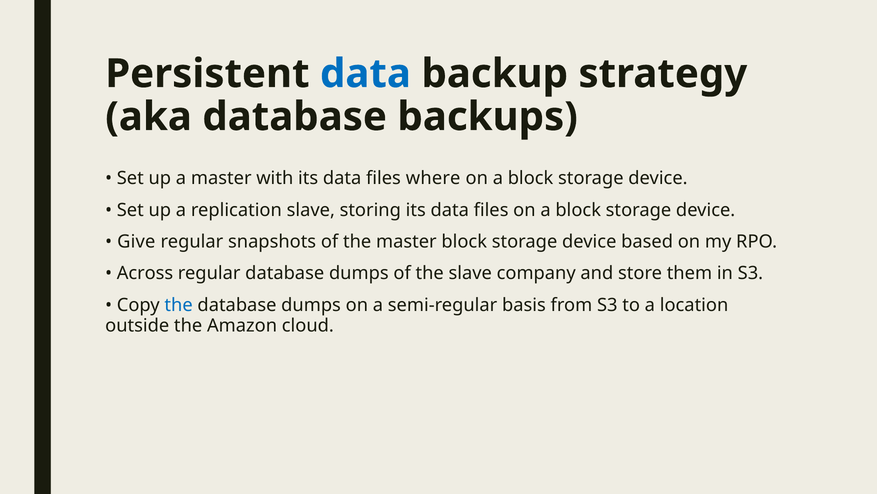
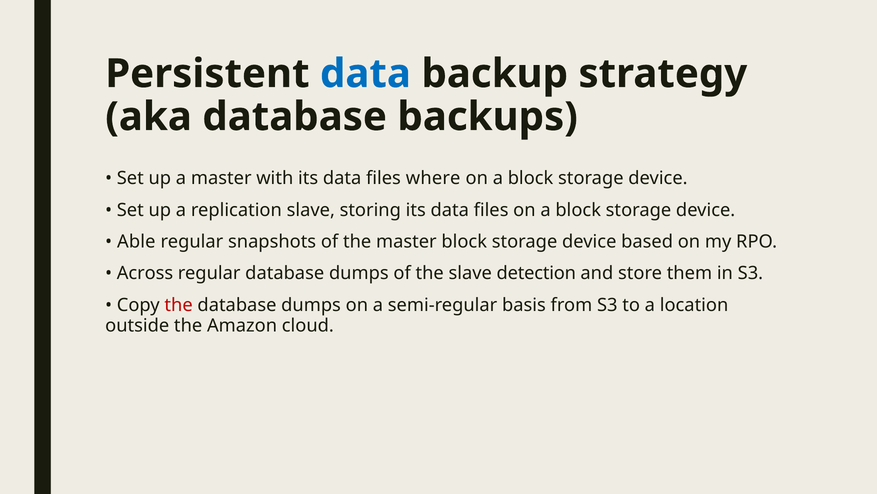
Give: Give -> Able (136, 241)
company: company -> detection (536, 273)
the colour: blue -> red (179, 305)
